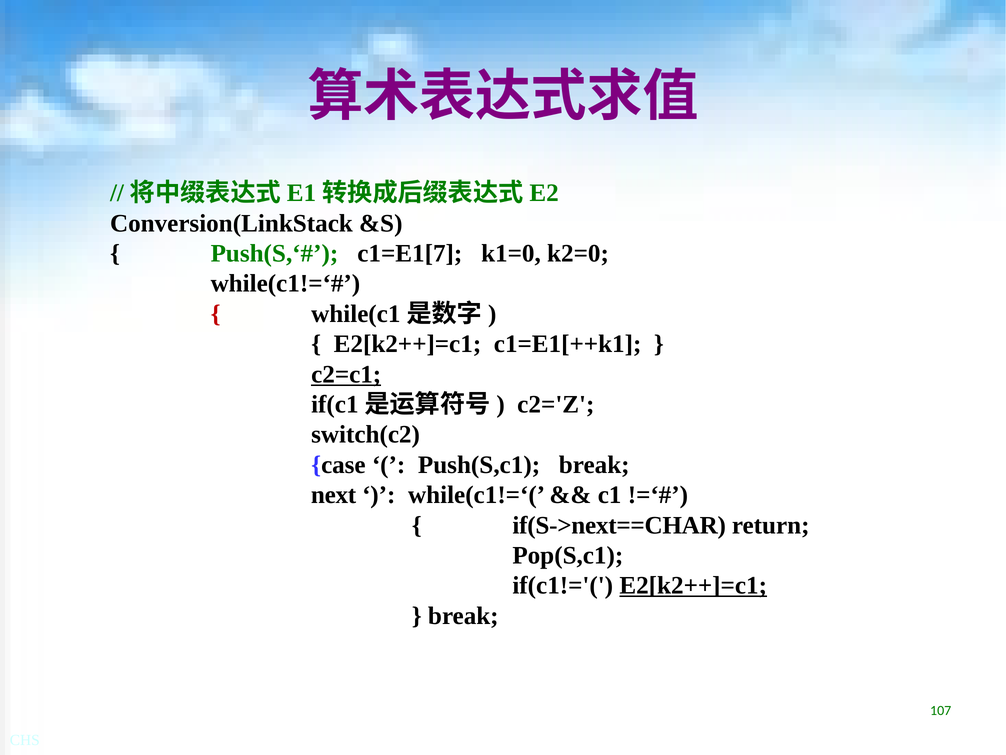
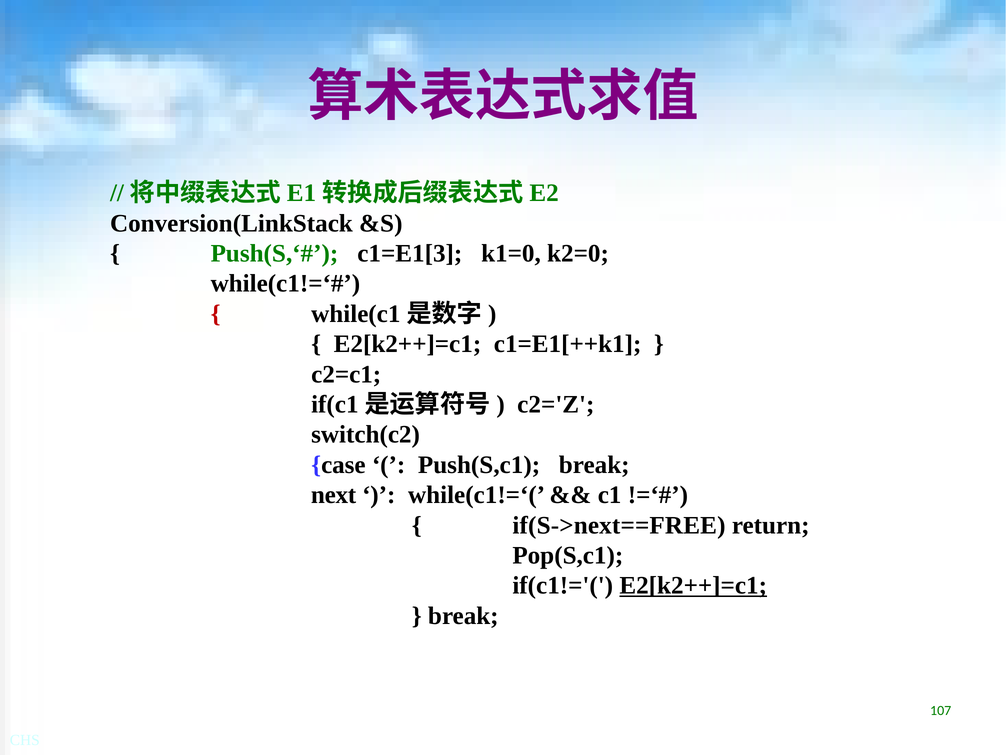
c1=E1[7: c1=E1[7 -> c1=E1[3 (410, 253)
c2=c1 underline: present -> none (346, 374)
if(S->next==CHAR: if(S->next==CHAR -> if(S->next==FREE (619, 525)
